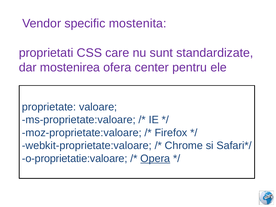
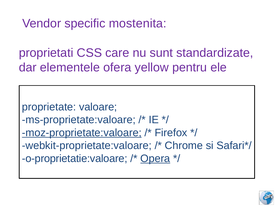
mostenirea: mostenirea -> elementele (70, 68)
center: center -> yellow (152, 68)
moz-proprietate:valoare underline: none -> present (82, 133)
